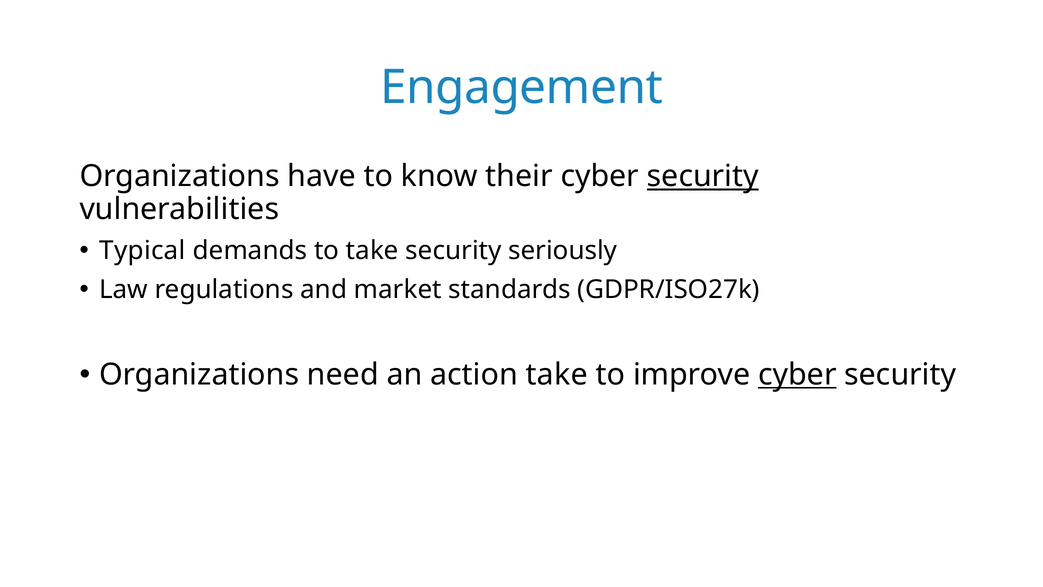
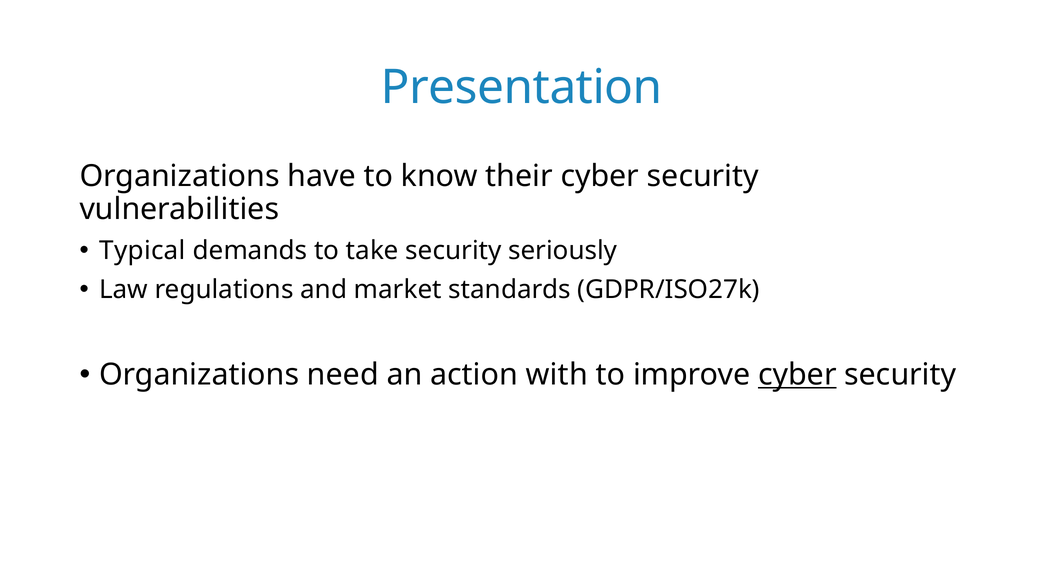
Engagement: Engagement -> Presentation (522, 88)
security underline: present -> none (703, 176)
action take: take -> with (557, 374)
